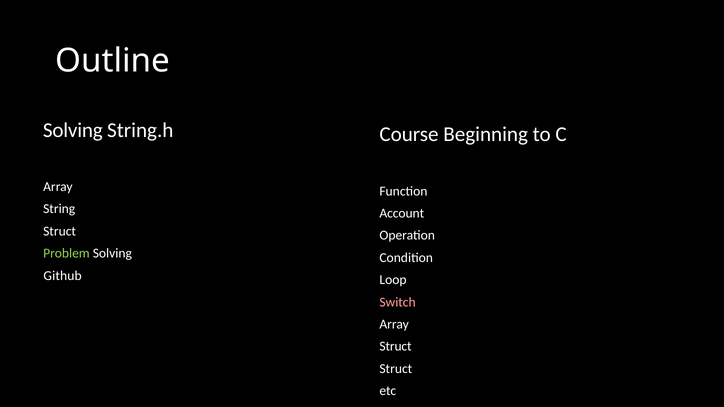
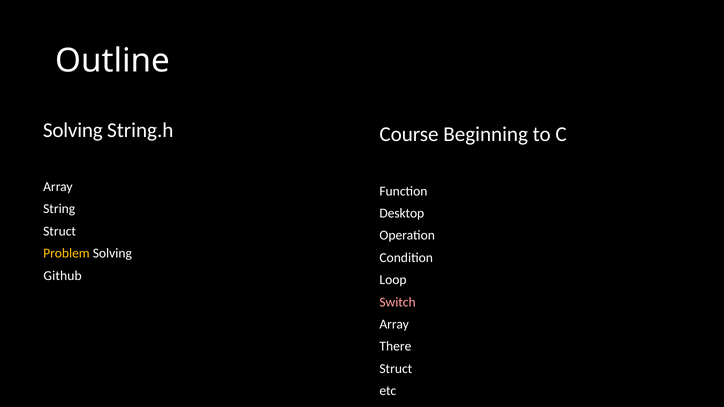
Account: Account -> Desktop (402, 213)
Problem colour: light green -> yellow (66, 254)
Struct: Struct -> There (395, 347)
